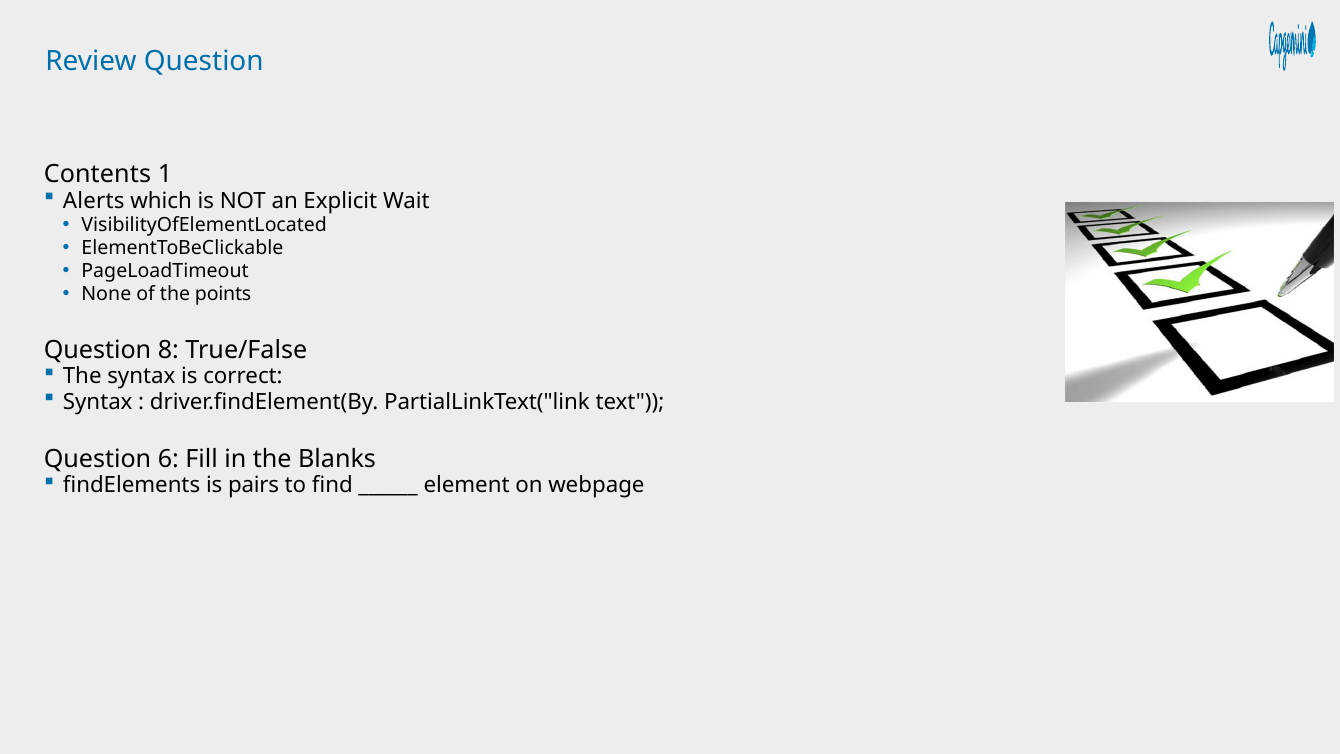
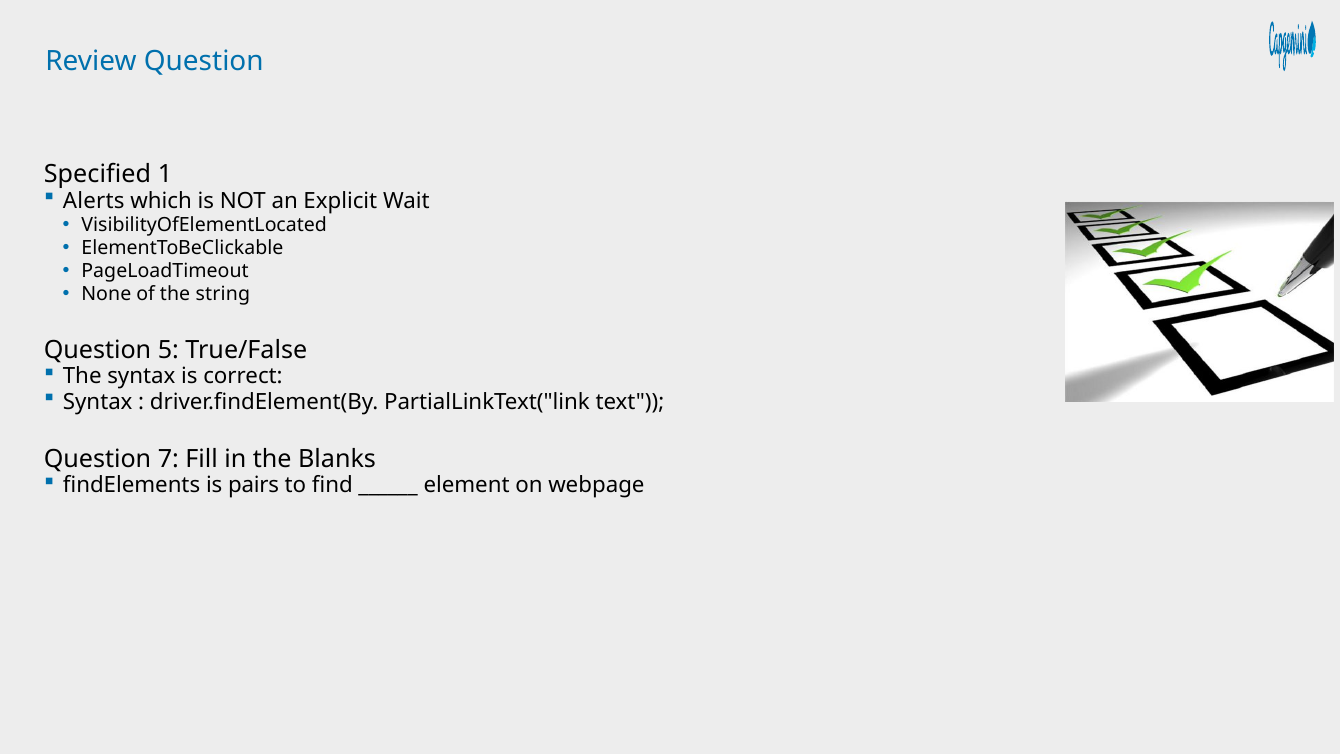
Contents: Contents -> Specified (97, 174)
points: points -> string (223, 294)
8: 8 -> 5 (168, 350)
6: 6 -> 7 (168, 459)
